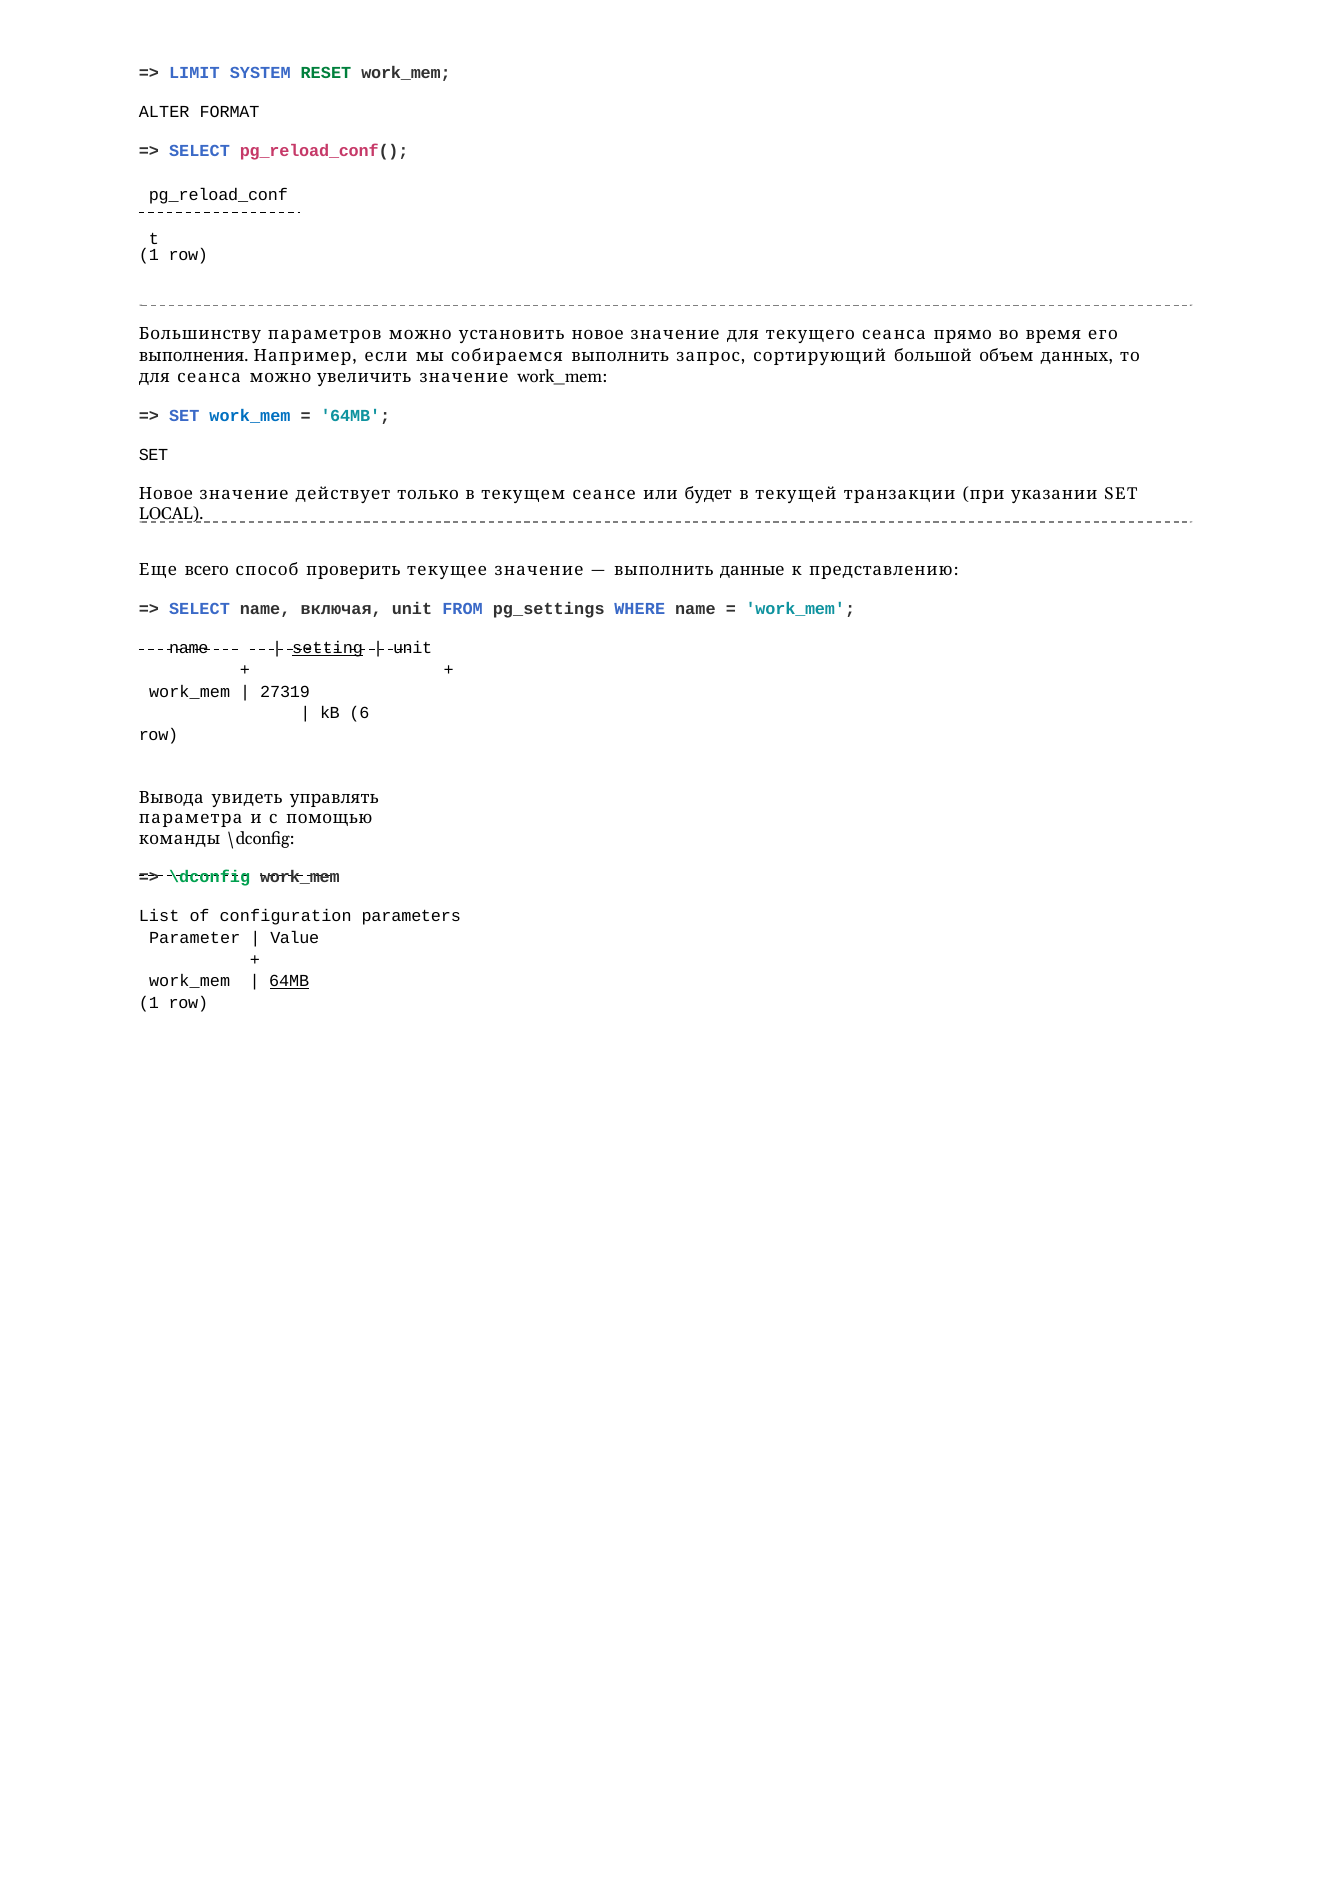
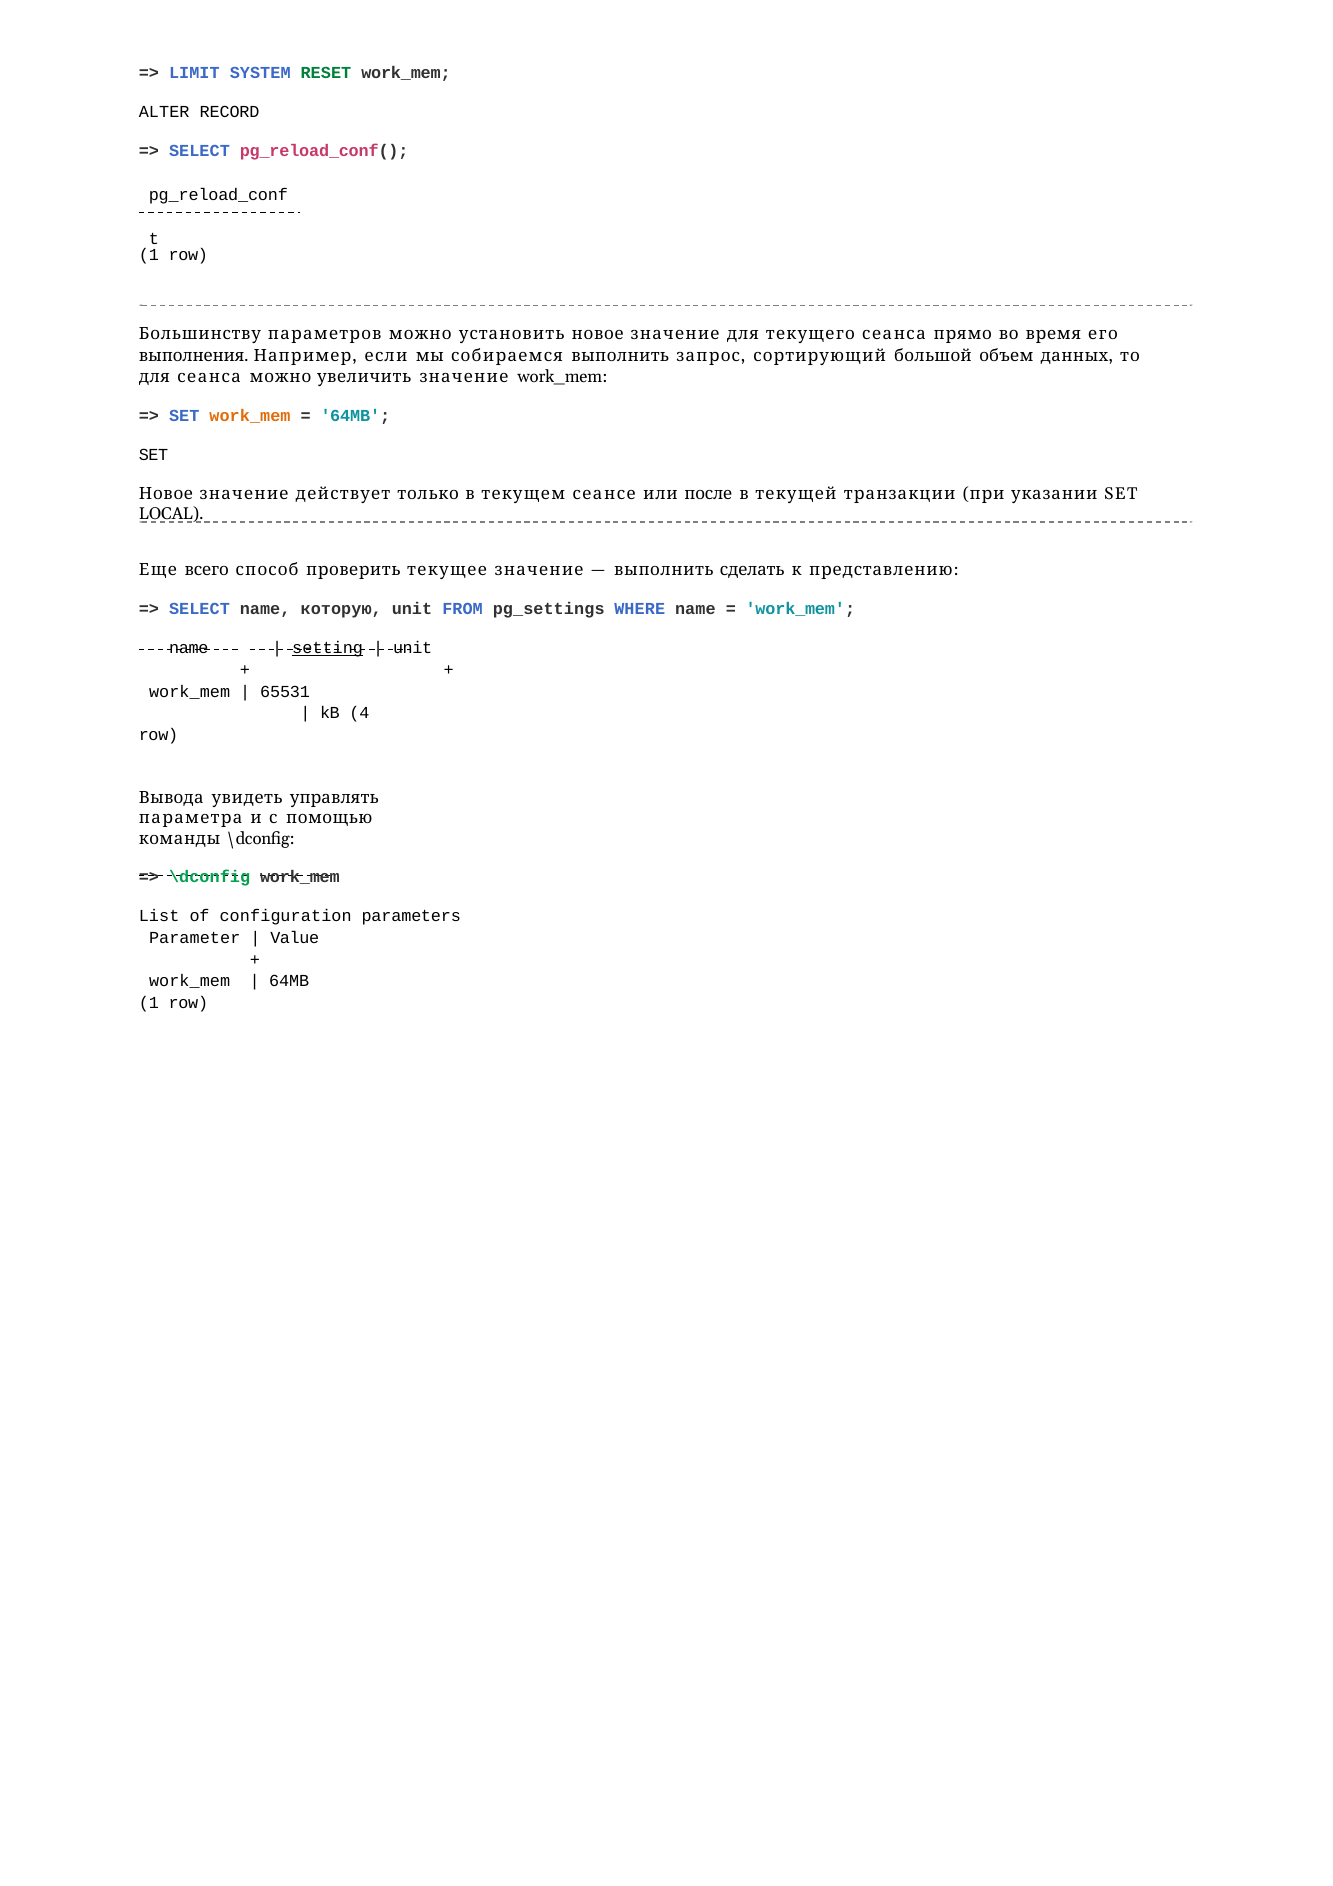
FORMAT: FORMAT -> RECORD (230, 112)
work_mem colour: blue -> orange (250, 416)
будет: будет -> после (708, 494)
данные: данные -> сделать (752, 570)
включая: включая -> которую (341, 609)
27319: 27319 -> 65531 (285, 692)
6: 6 -> 4 (359, 714)
64MB underline: present -> none (289, 982)
